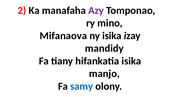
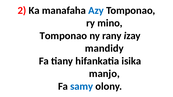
Azy colour: purple -> blue (96, 10)
Mifanaova: Mifanaova -> Tomponao (63, 36)
ny isika: isika -> rany (112, 36)
